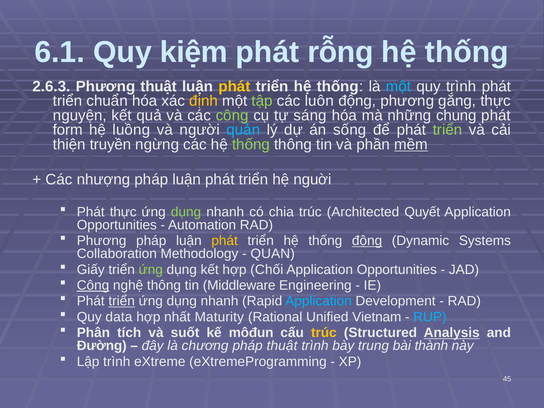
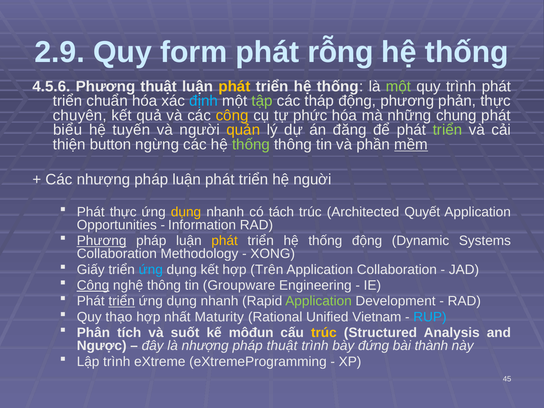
6.1: 6.1 -> 2.9 (60, 52)
kiệm: kiệm -> form (194, 52)
2.6.3: 2.6.3 -> 4.5.6 (51, 86)
một colour: light blue -> light green (398, 86)
định colour: yellow -> light blue (204, 101)
luôn: luôn -> tháp (319, 101)
gắng: gắng -> phản (457, 101)
nguyện: nguyện -> chuyên (80, 115)
công colour: light green -> yellow (232, 115)
sáng: sáng -> phức (310, 115)
form: form -> biểu (68, 130)
luồng: luồng -> tuyến (131, 130)
quản colour: light blue -> yellow (243, 130)
sống: sống -> đăng (350, 130)
truyền: truyền -> button (111, 144)
dụng colour: light green -> yellow (186, 212)
chia: chia -> tách (281, 212)
Automation: Automation -> Information (202, 225)
Phương underline: none -> present (102, 241)
động underline: present -> none (367, 241)
QUAN: QUAN -> XONG (273, 254)
ứng colour: light green -> light blue (151, 270)
Chối: Chối -> Trên (267, 270)
Opportunities: Opportunities -> Collaboration (397, 270)
Middleware: Middleware -> Groupware (239, 285)
Application colour: light blue -> light green (319, 301)
data: data -> thạo (119, 317)
Analysis underline: present -> none (452, 333)
Đường: Đường -> Ngược (102, 346)
là chương: chương -> nhượng (205, 346)
trung: trung -> đứng (374, 346)
